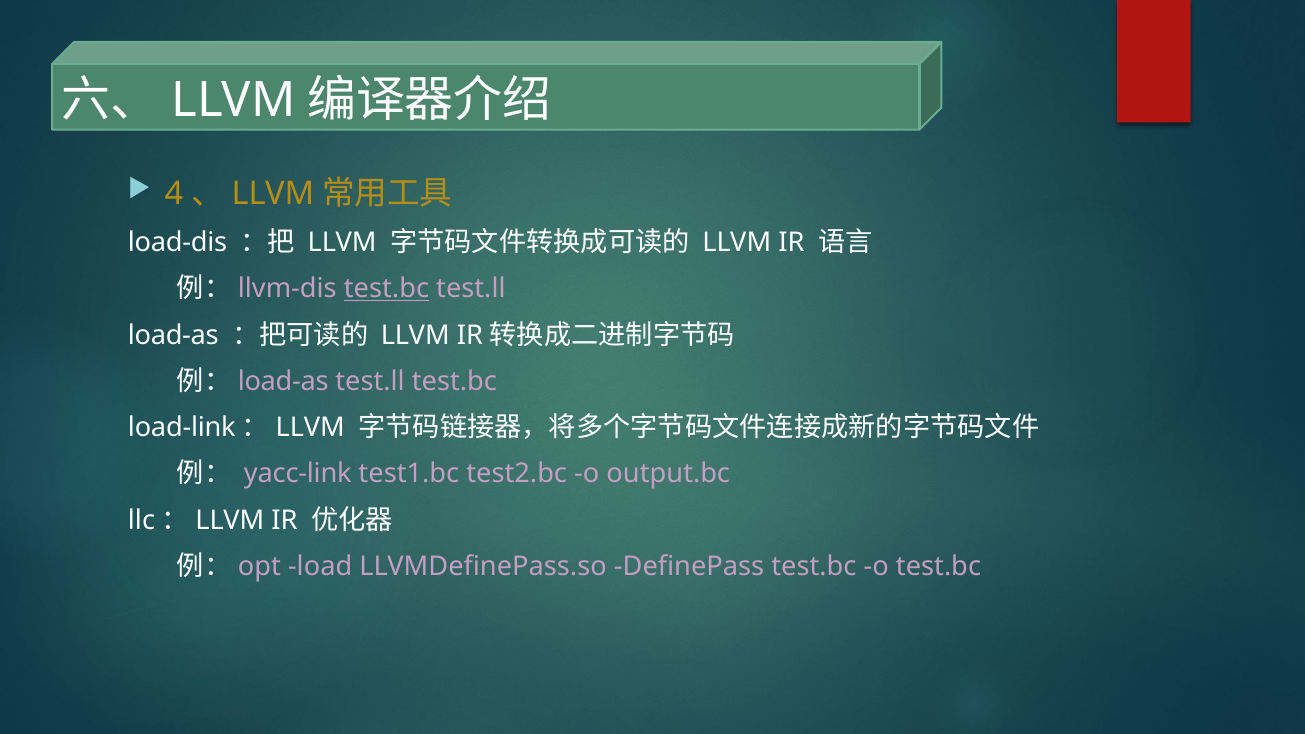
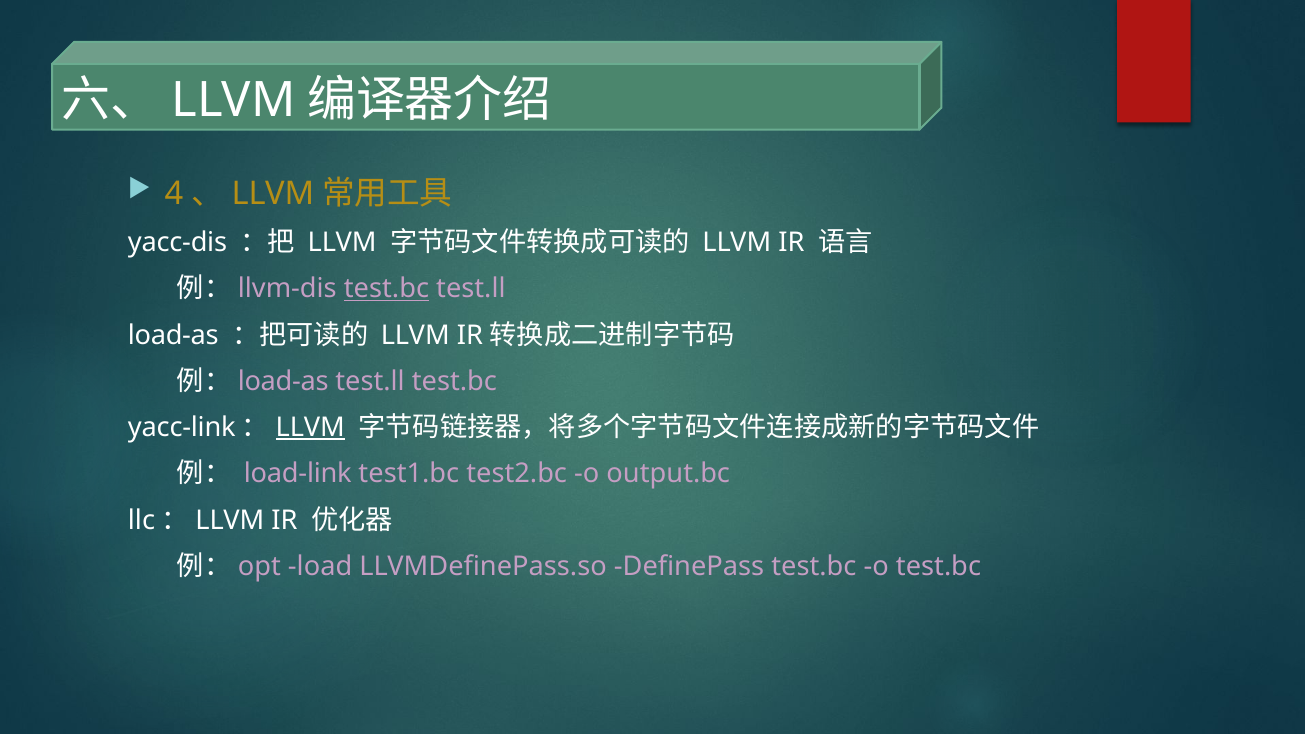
load-dis: load-dis -> yacc-dis (178, 243)
load-link: load-link -> yacc-link (182, 428)
LLVM underline: none -> present (310, 428)
yacc-link: yacc-link -> load-link (298, 474)
